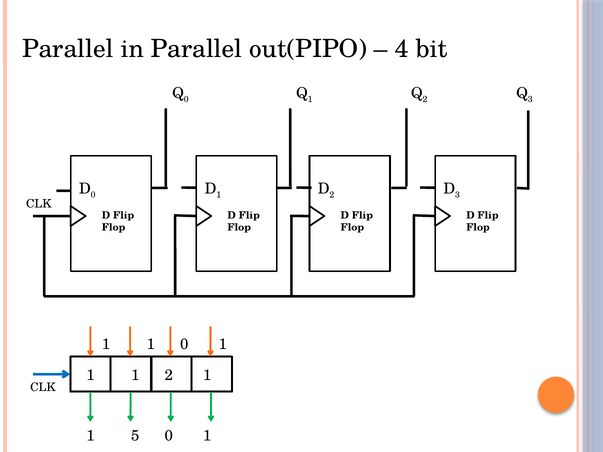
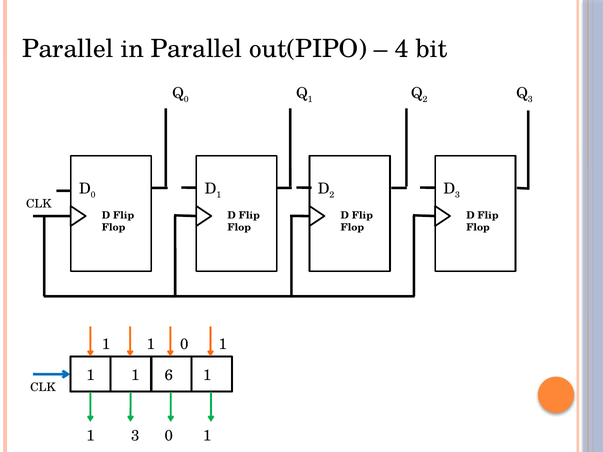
1 2: 2 -> 6 (169, 376)
1 5: 5 -> 3 (135, 436)
